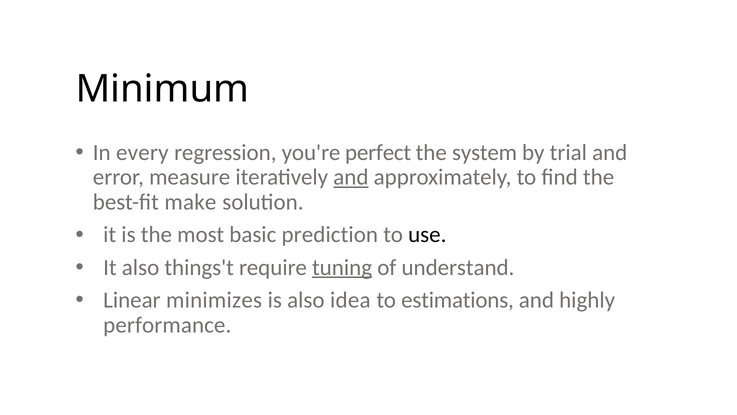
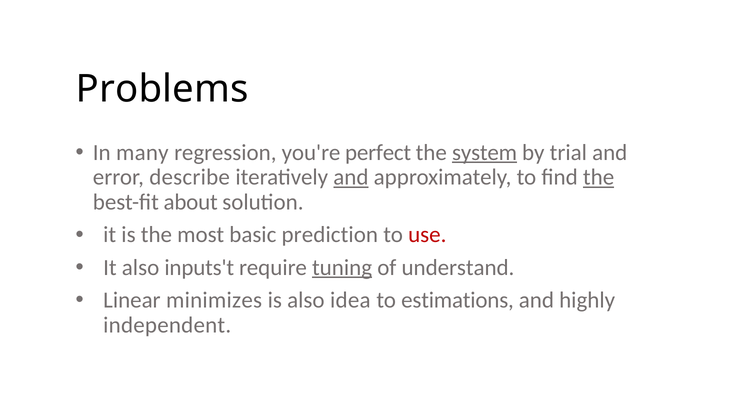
Minimum: Minimum -> Problems (162, 89)
every: every -> many (142, 152)
system underline: none -> present (485, 152)
measure: measure -> describe (190, 177)
the underline: none -> present (599, 177)
make: make -> about (191, 202)
use colour: black -> red (427, 235)
things't: things't -> inputs't (199, 267)
performance: performance -> independent (167, 325)
